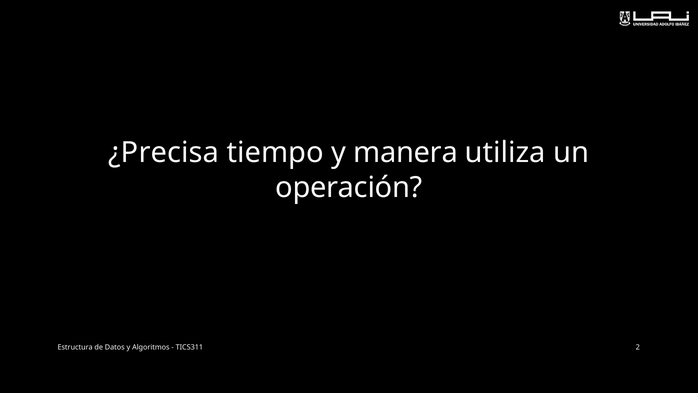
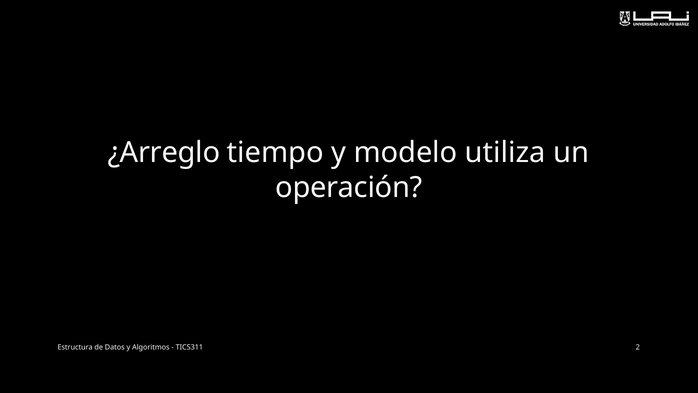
¿Precisa: ¿Precisa -> ¿Arreglo (164, 153)
manera: manera -> modelo (406, 153)
